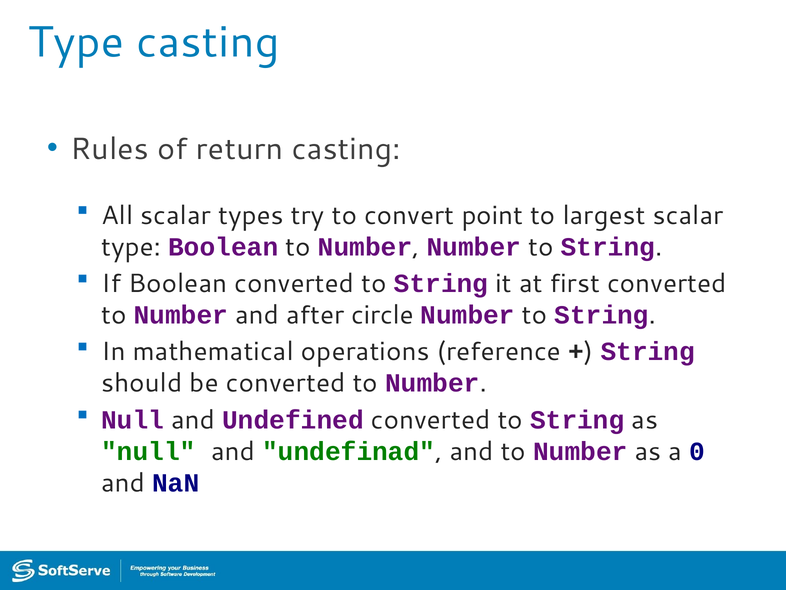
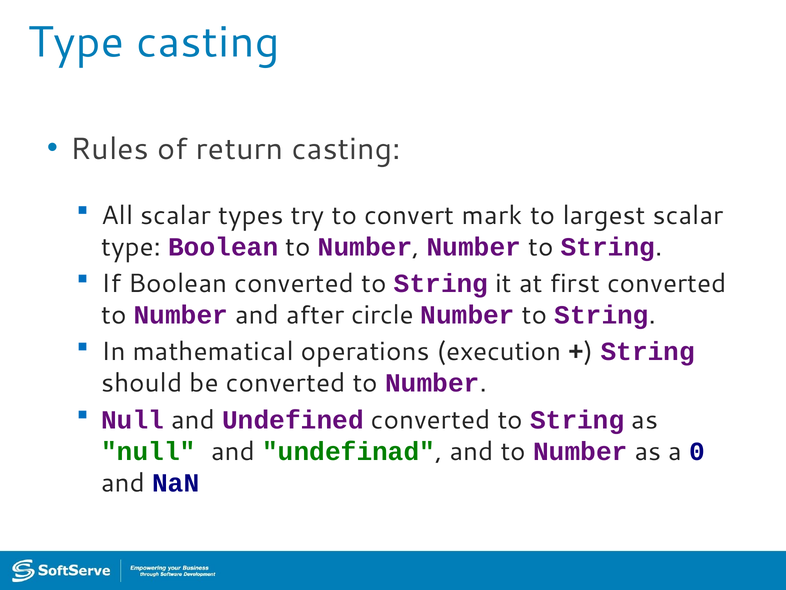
point: point -> mark (492, 215)
reference: reference -> execution (499, 352)
